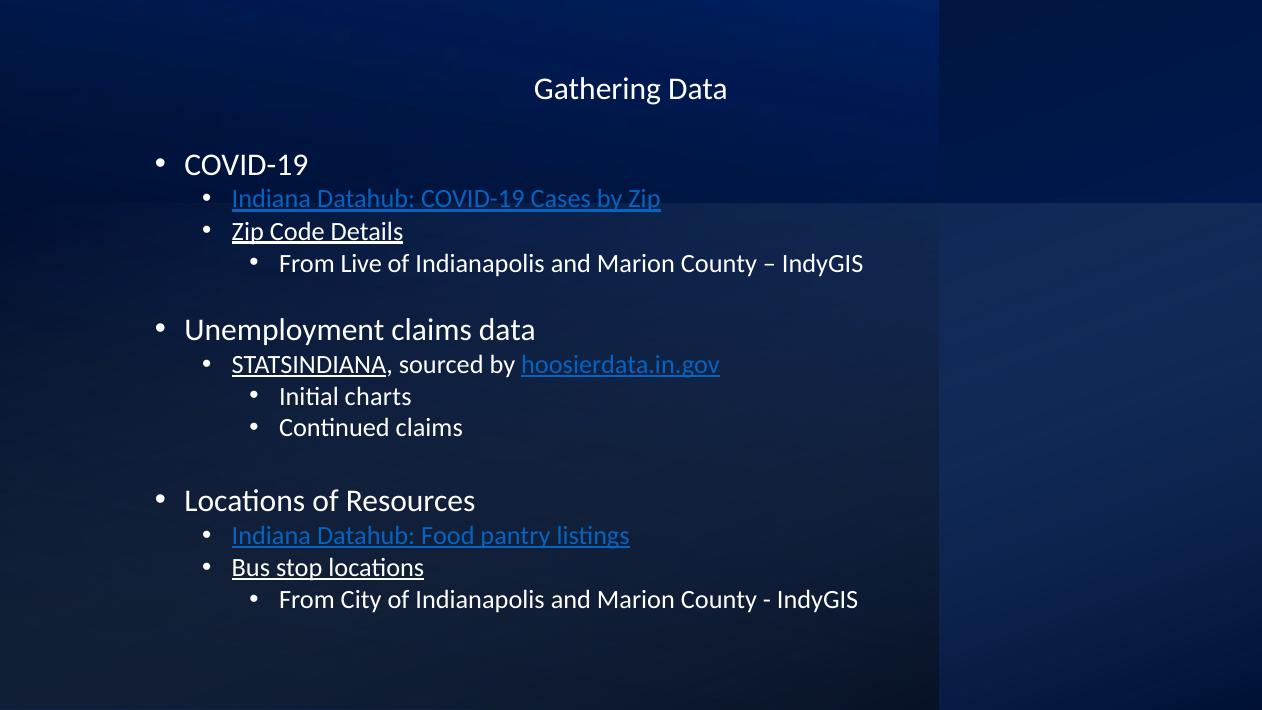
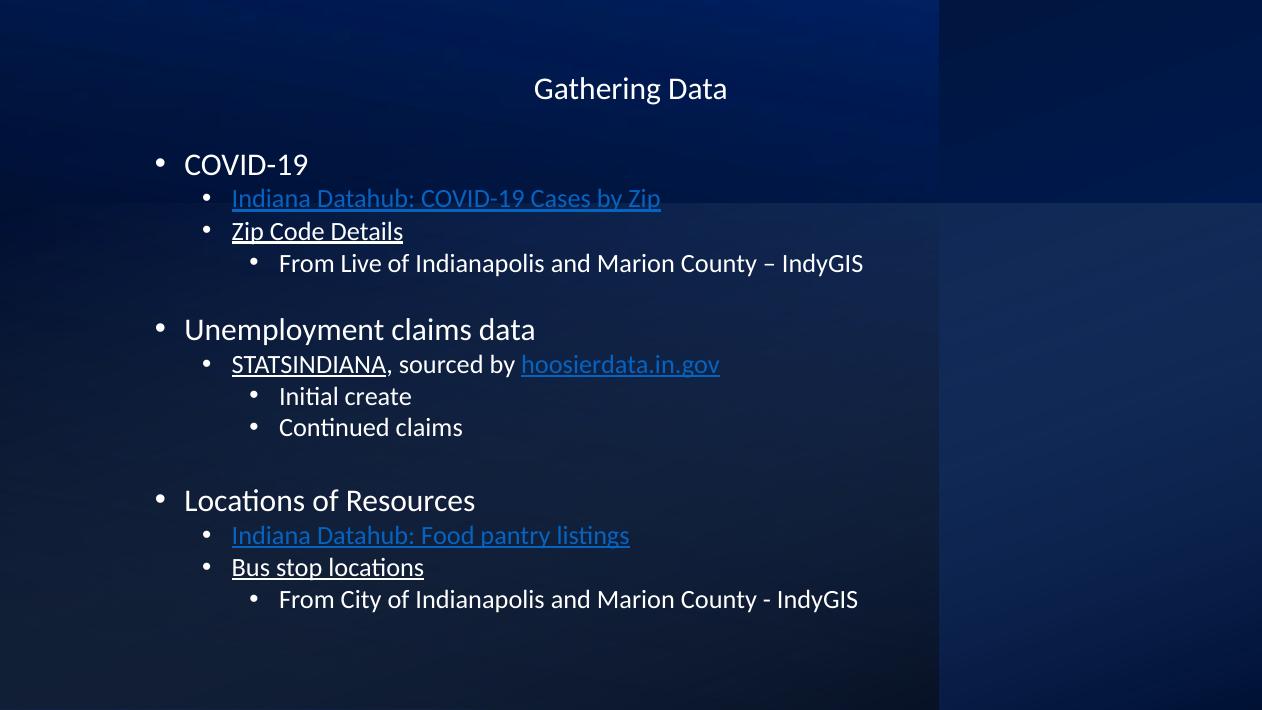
charts: charts -> create (378, 397)
